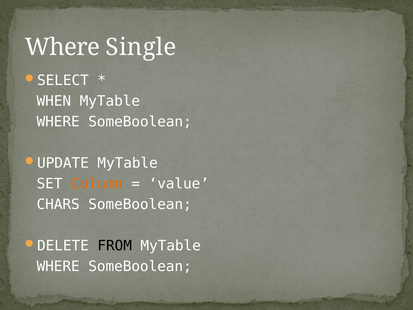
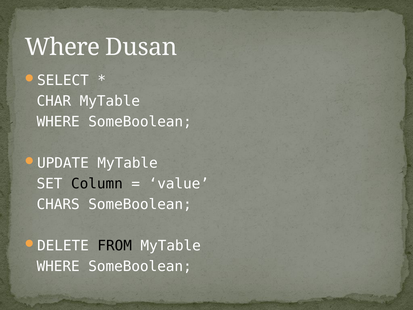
Single: Single -> Dusan (141, 47)
WHEN: WHEN -> CHAR (54, 101)
Column colour: orange -> black (97, 184)
